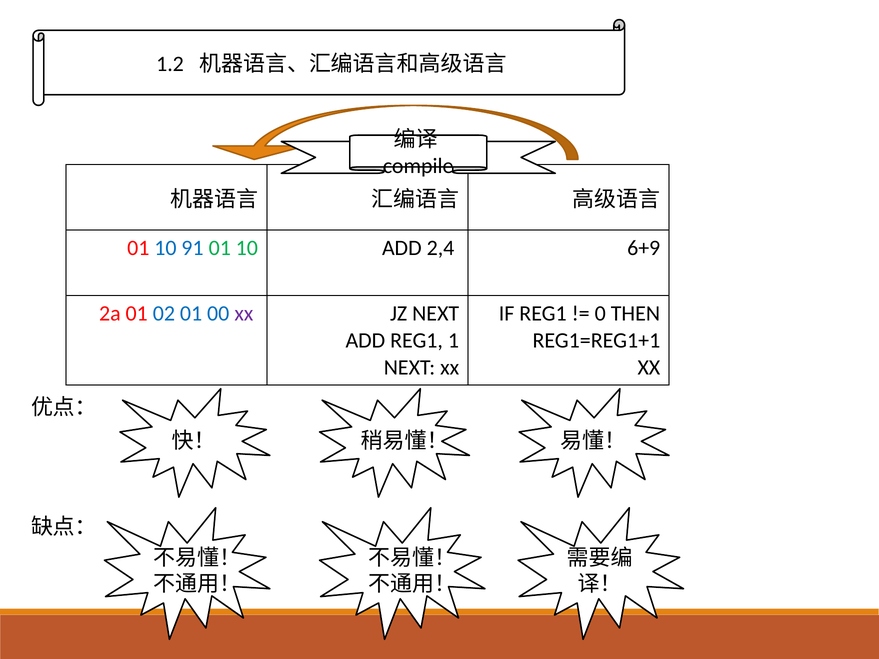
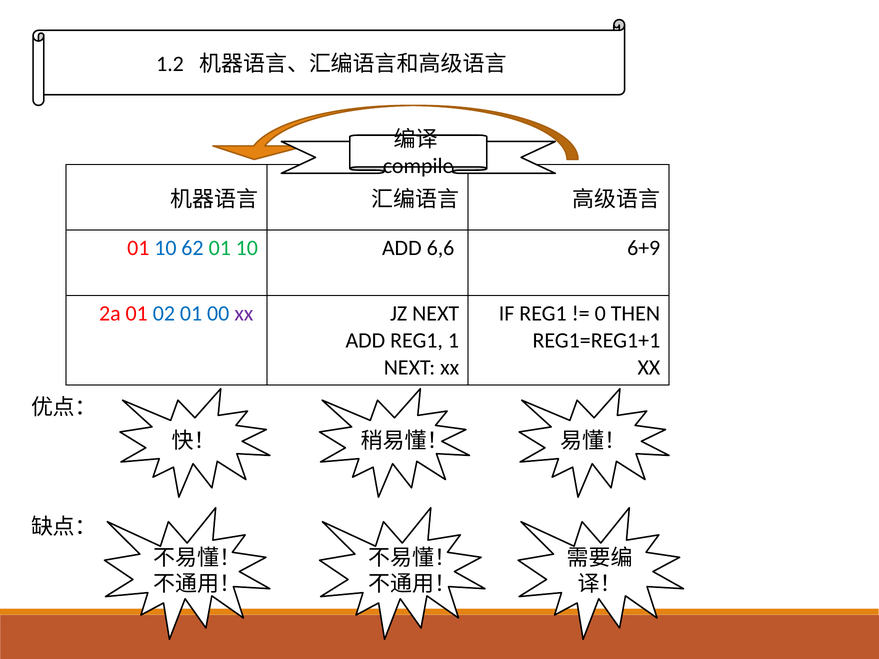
91: 91 -> 62 (192, 248)
2,4: 2,4 -> 6,6 (440, 248)
